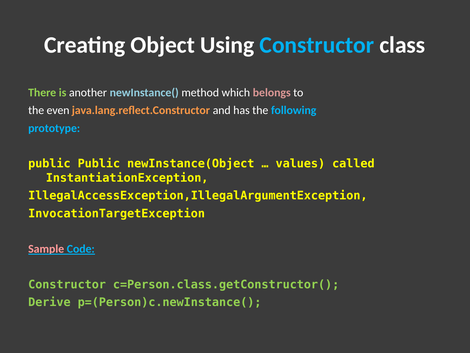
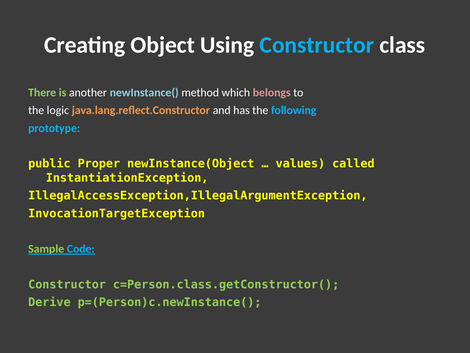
even: even -> logic (58, 110)
public Public: Public -> Proper (99, 164)
Sample colour: pink -> light green (46, 249)
